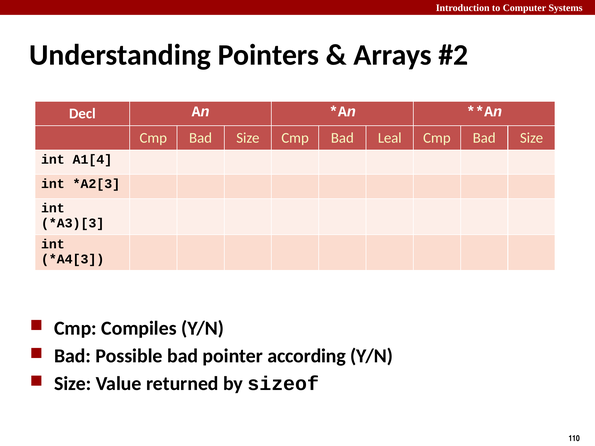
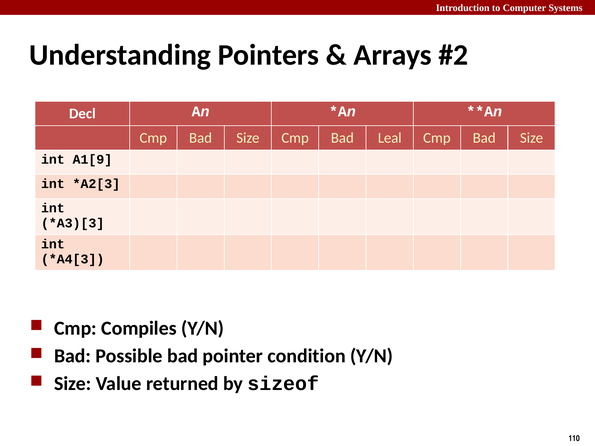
A1[4: A1[4 -> A1[9 (92, 160)
according: according -> condition (307, 356)
